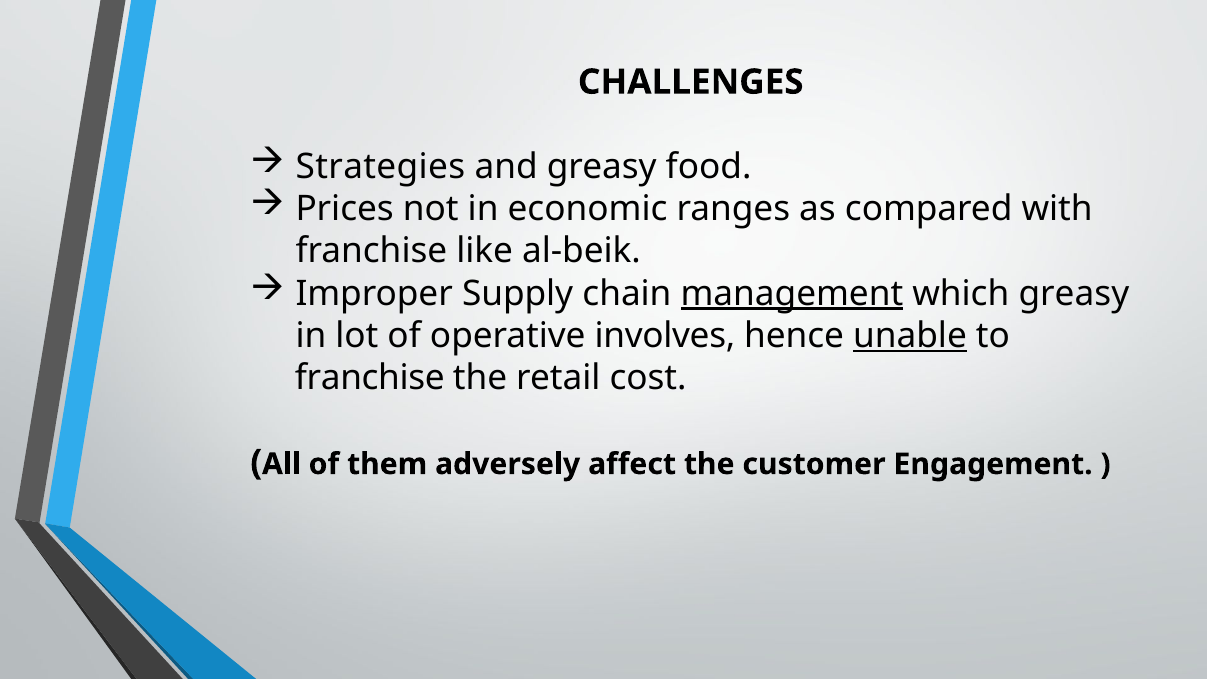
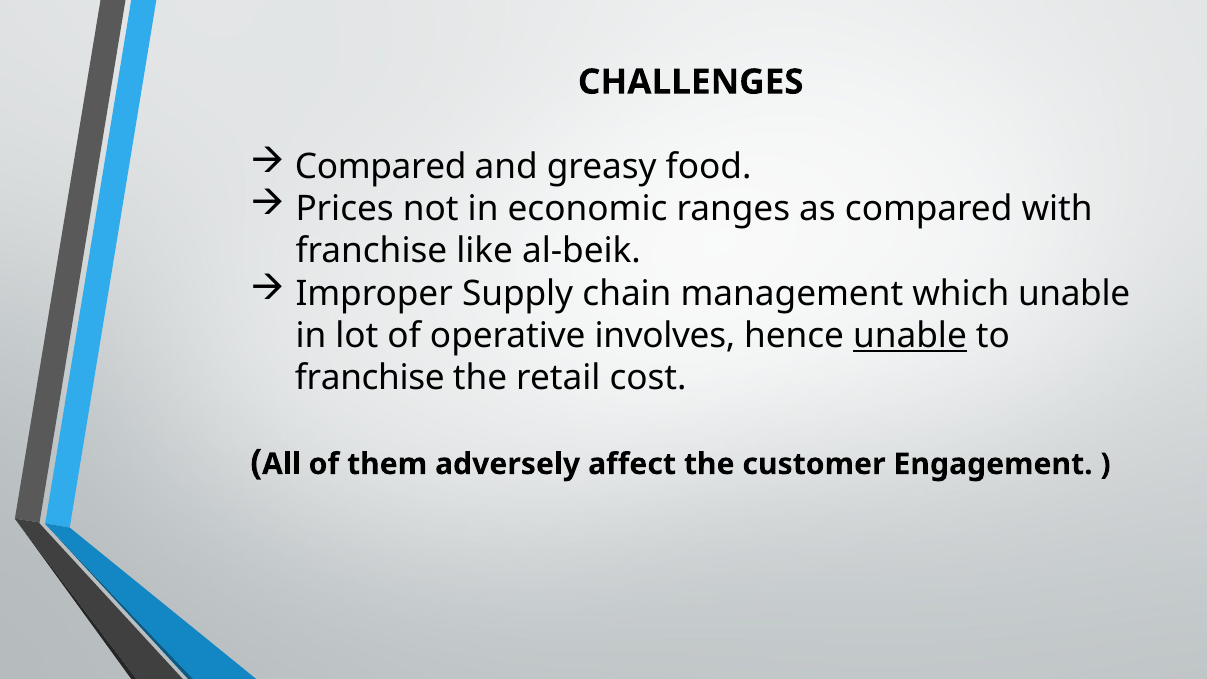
Strategies: Strategies -> Compared (381, 167)
management underline: present -> none (792, 293)
which greasy: greasy -> unable (1074, 293)
